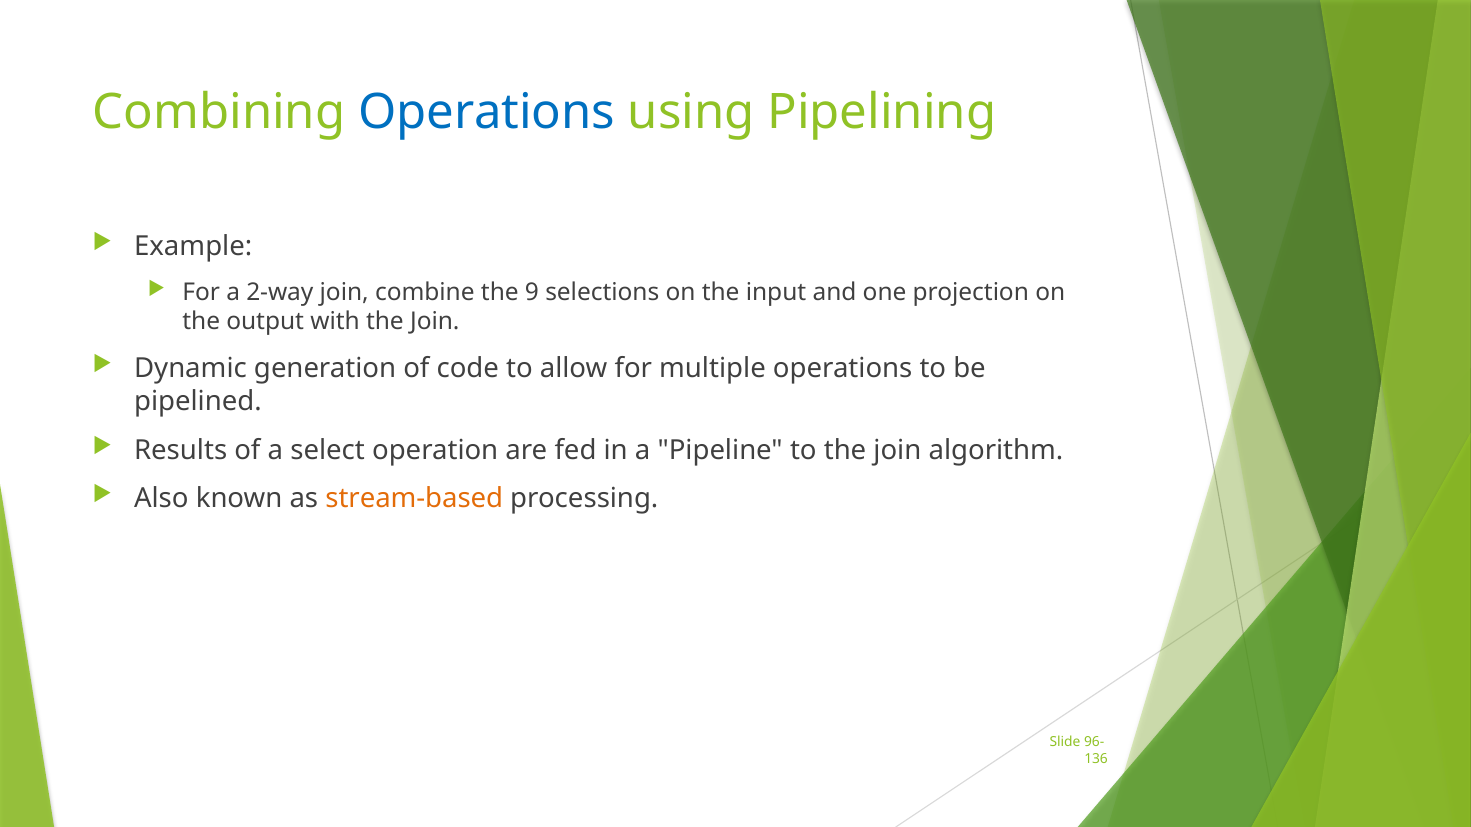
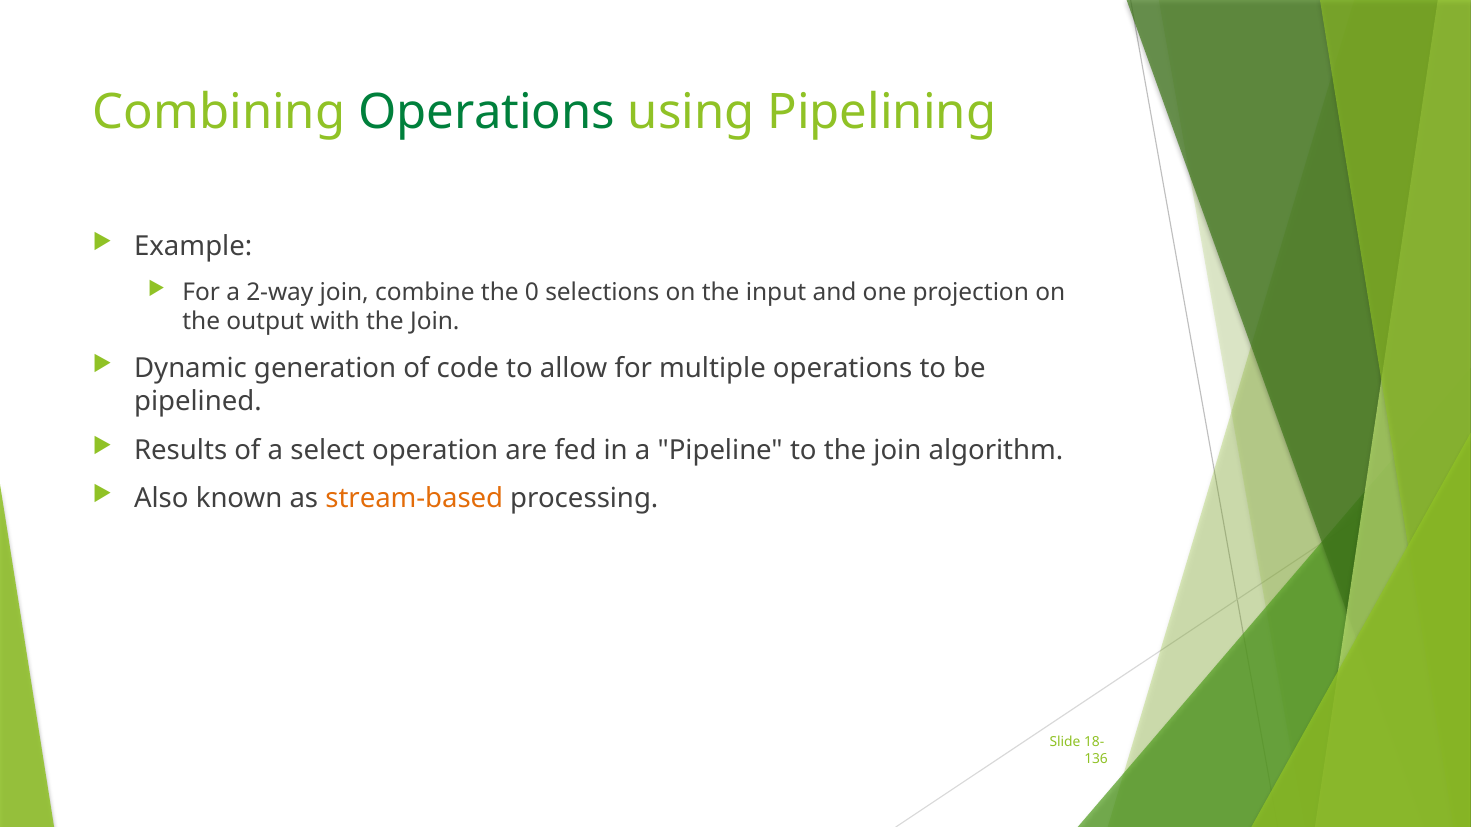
Operations colour: blue -> green (487, 112)
9: 9 -> 0 (532, 293)
96-: 96- -> 18- (1094, 742)
